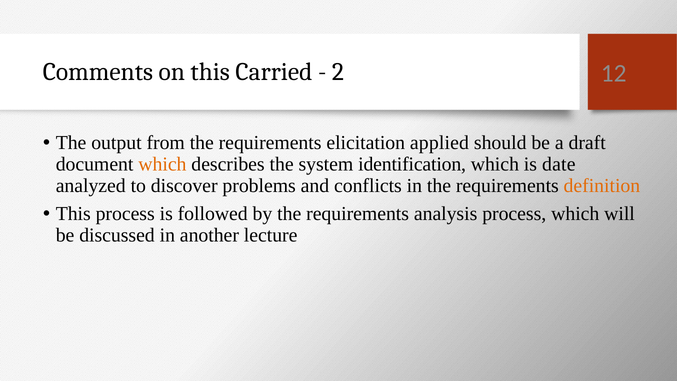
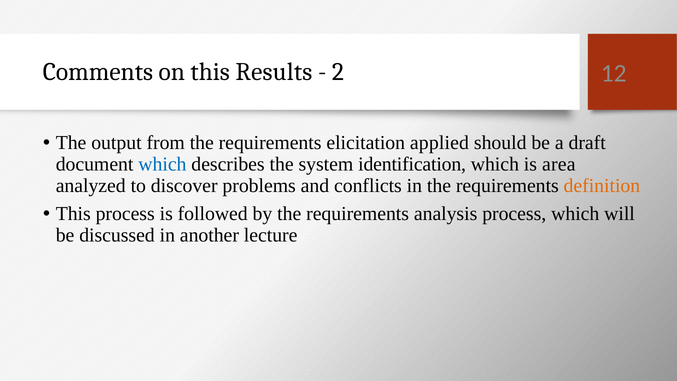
Carried: Carried -> Results (274, 72)
which colour: orange -> blue (162, 164)
date: date -> area (559, 164)
